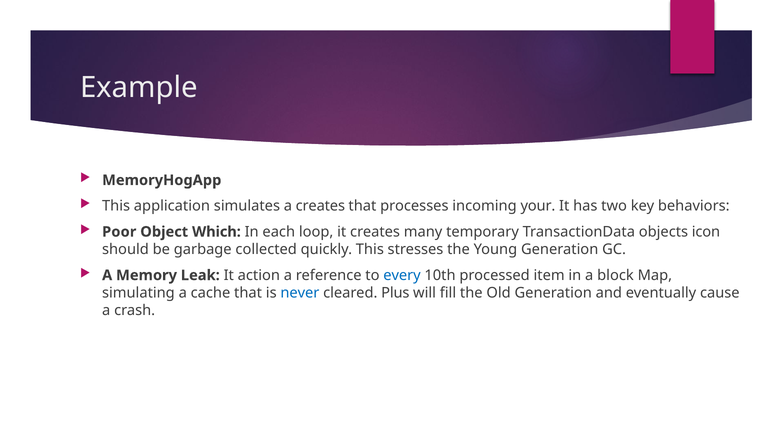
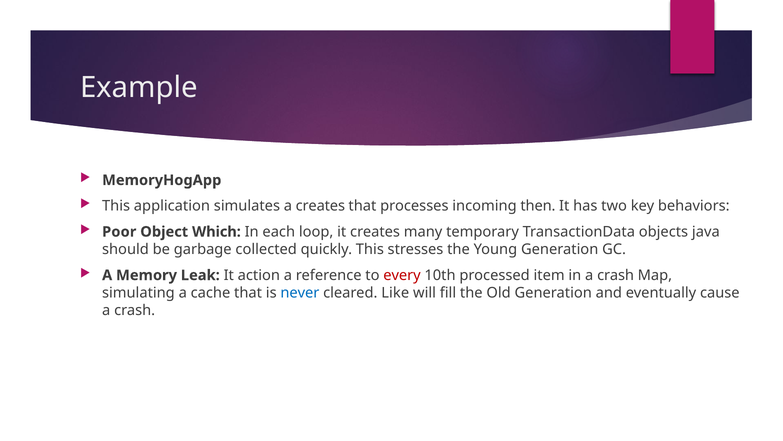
your: your -> then (538, 206)
icon: icon -> java (706, 232)
every colour: blue -> red (402, 275)
in a block: block -> crash (616, 275)
Plus: Plus -> Like (395, 293)
